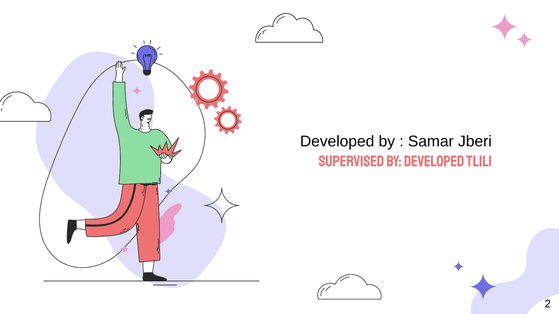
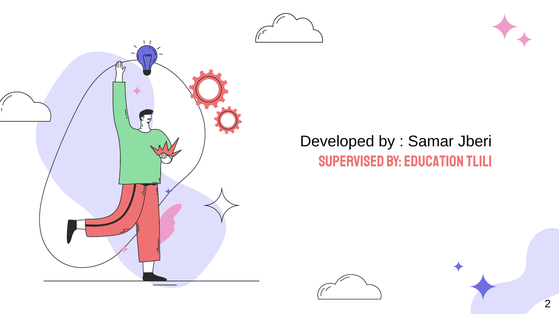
by Developed: Developed -> Education (434, 162)
